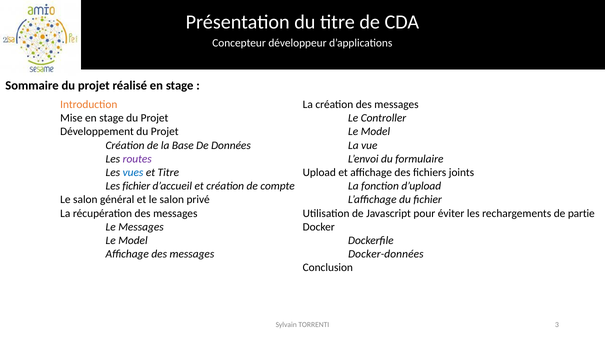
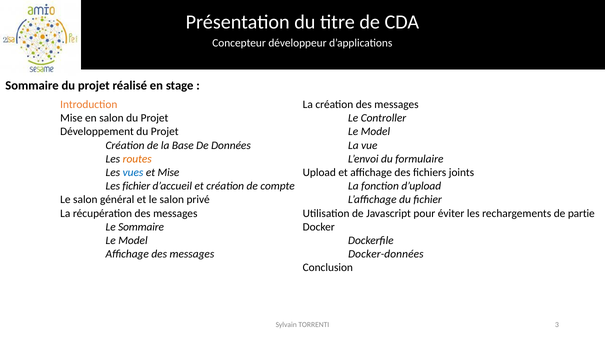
Mise en stage: stage -> salon (111, 118)
routes colour: purple -> orange (137, 159)
et Titre: Titre -> Mise (168, 173)
Le Messages: Messages -> Sommaire (141, 227)
